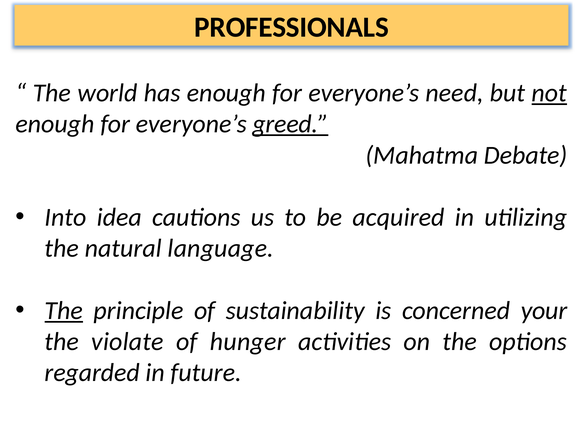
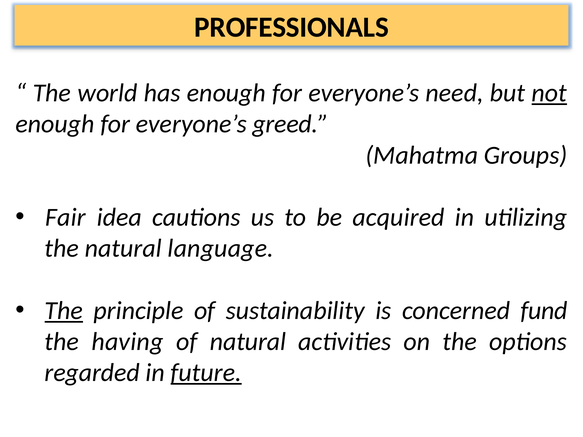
greed underline: present -> none (291, 124)
Debate: Debate -> Groups (526, 155)
Into: Into -> Fair (65, 217)
your: your -> fund (544, 311)
violate: violate -> having (127, 342)
of hunger: hunger -> natural (248, 342)
future underline: none -> present (206, 373)
